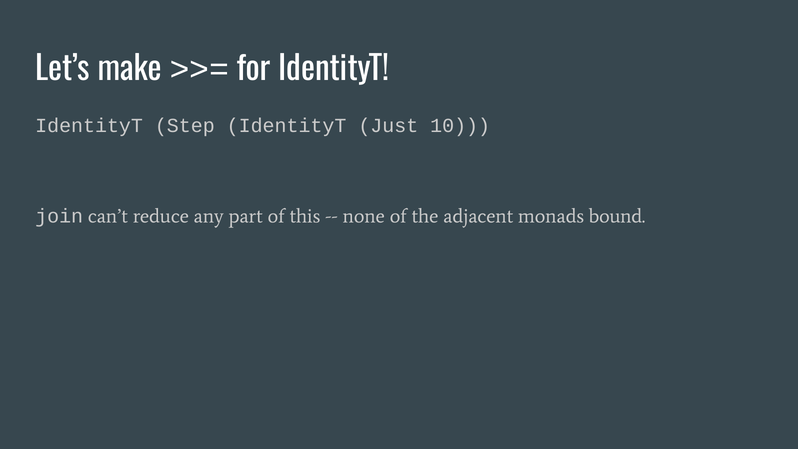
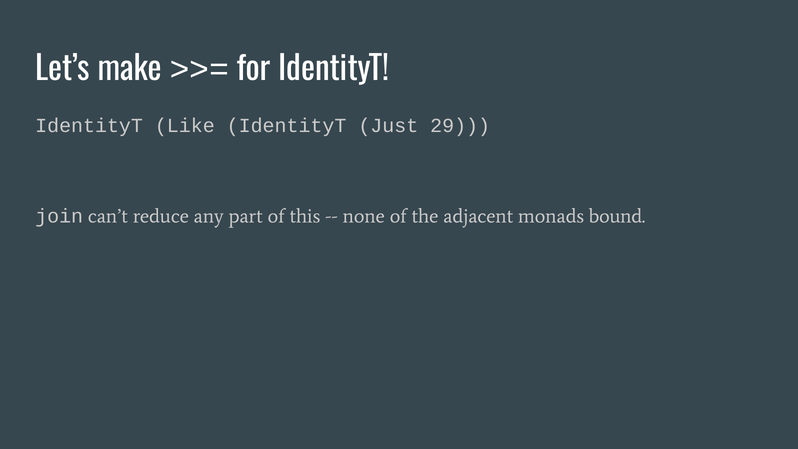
Step: Step -> Like (185, 125)
10: 10 -> 29 (460, 125)
